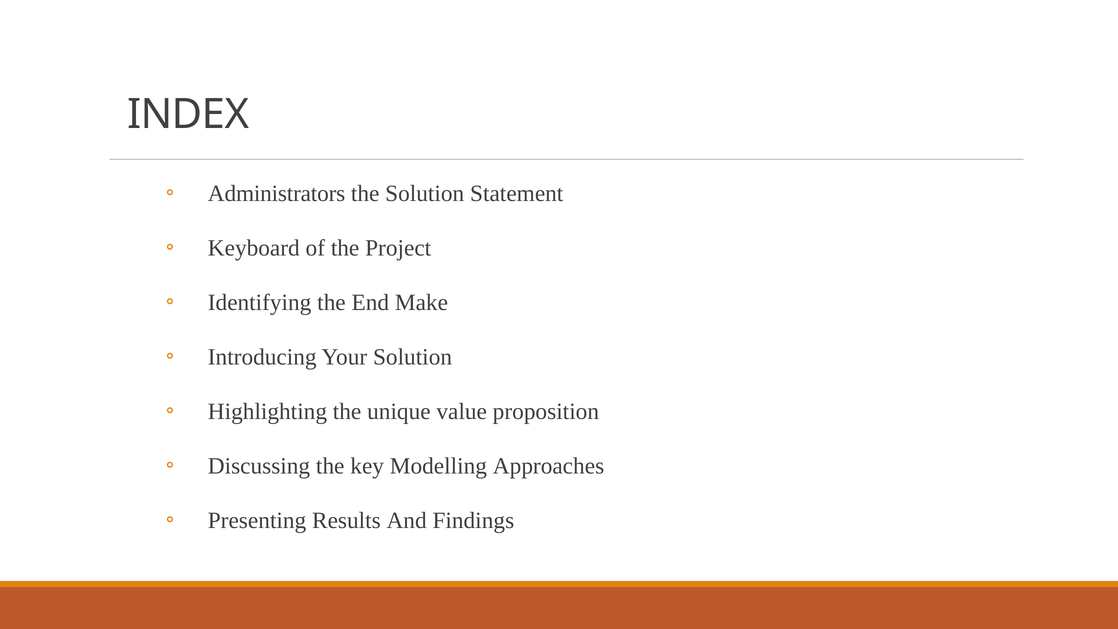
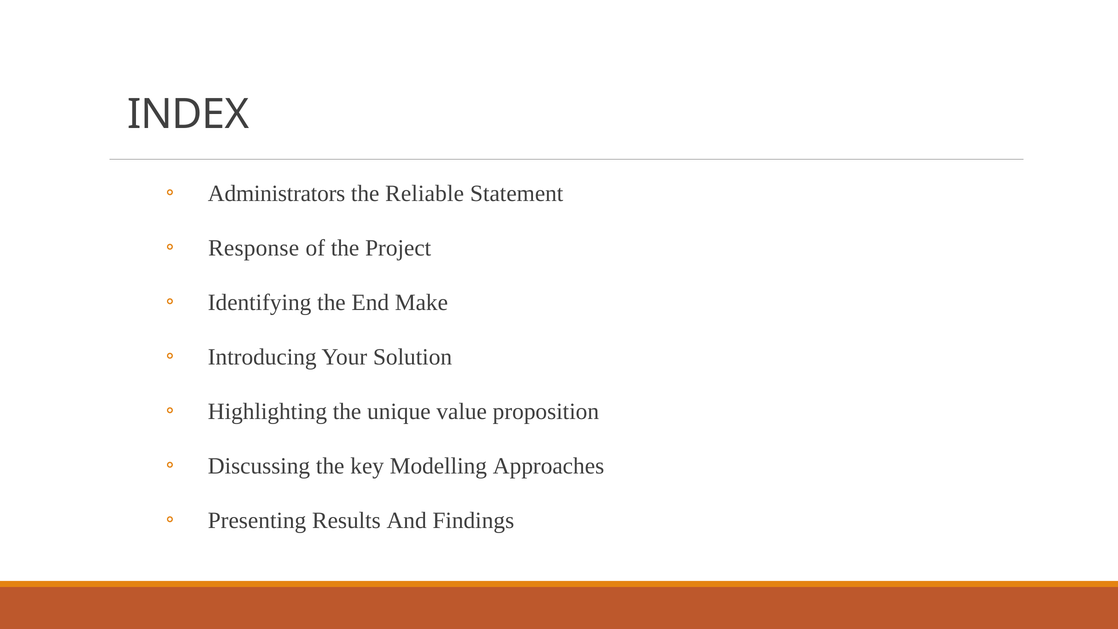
the Solution: Solution -> Reliable (425, 194)
Keyboard: Keyboard -> Response (254, 248)
